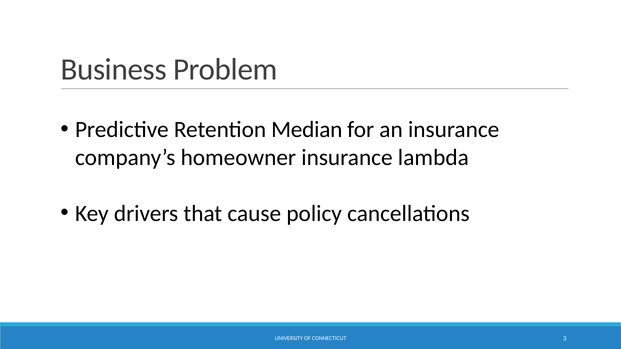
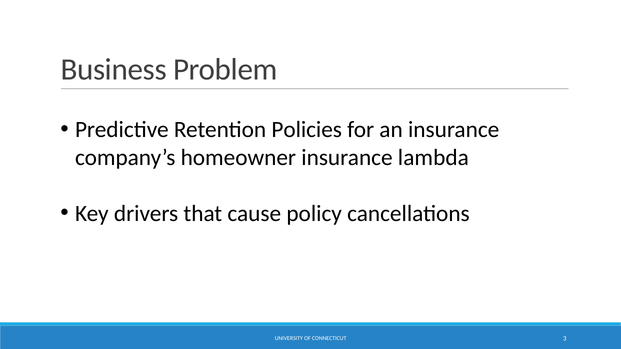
Median: Median -> Policies (307, 130)
